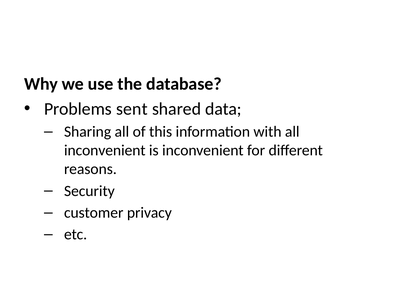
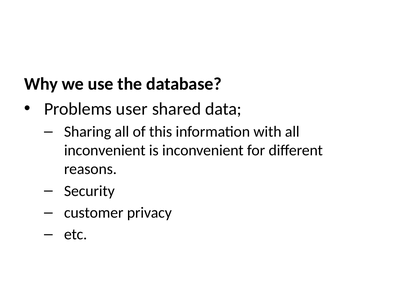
sent: sent -> user (132, 109)
